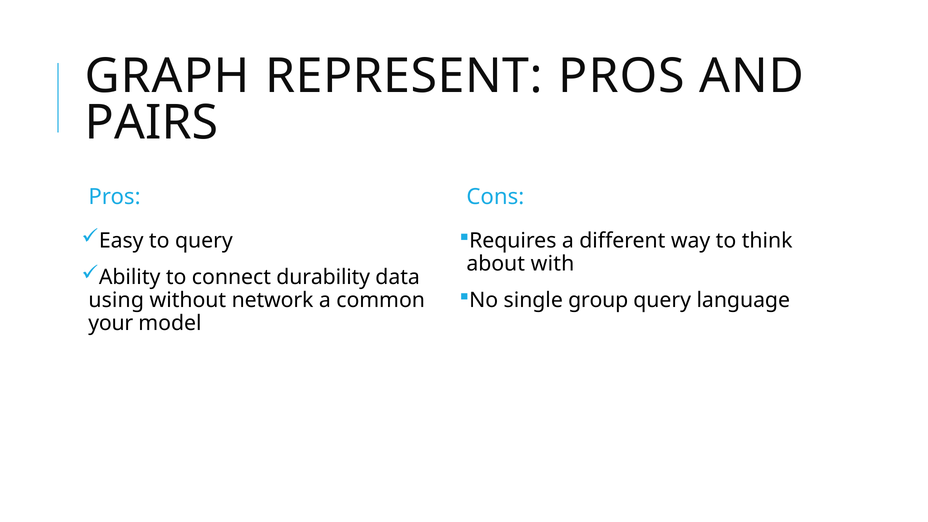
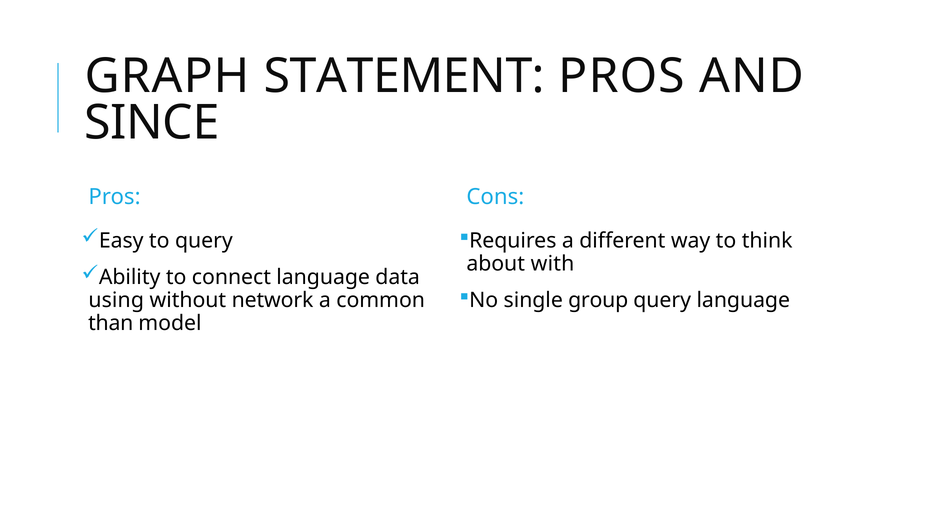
REPRESENT: REPRESENT -> STATEMENT (404, 76)
PAIRS: PAIRS -> SINCE (152, 123)
connect durability: durability -> language (323, 277)
your: your -> than (111, 323)
